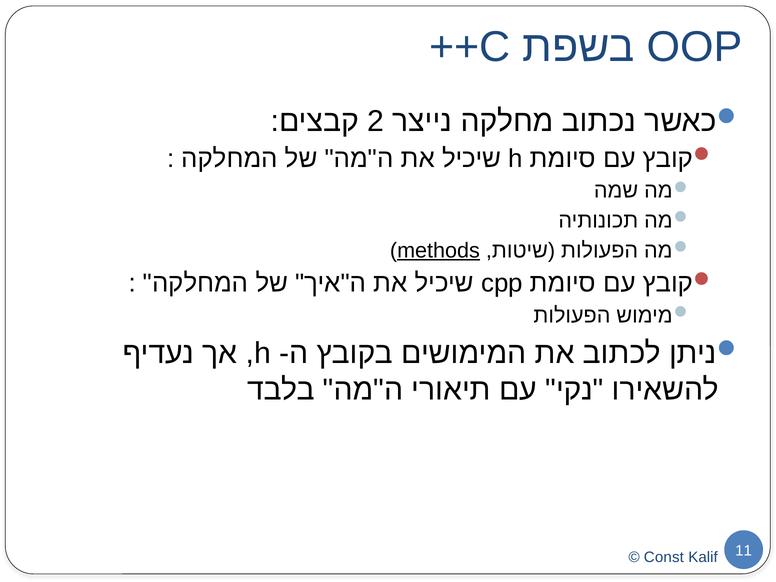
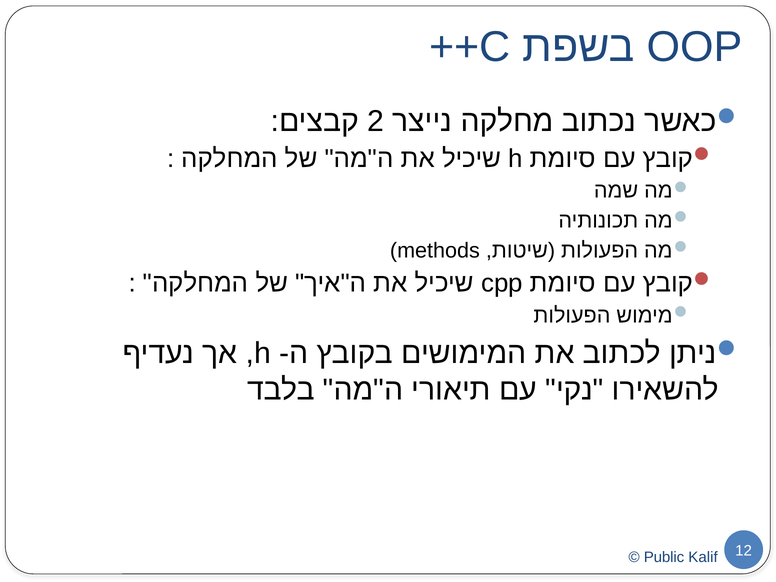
methods underline: present -> none (439, 250)
Const: Const -> Public (664, 557)
11: 11 -> 12 (744, 551)
